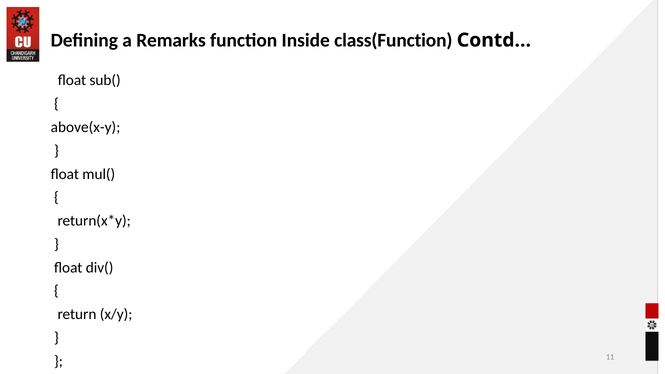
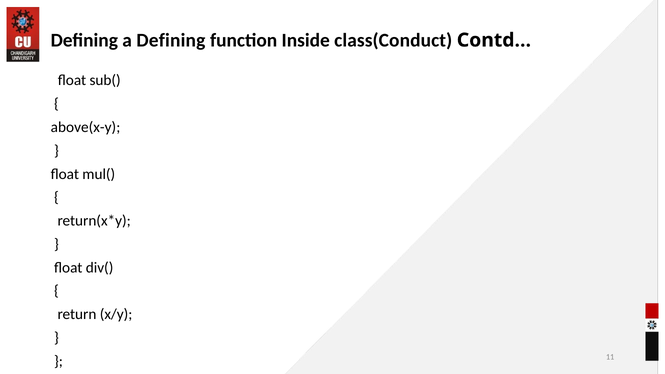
a Remarks: Remarks -> Defining (171, 40)
class(Function: class(Function -> class(Conduct (393, 40)
